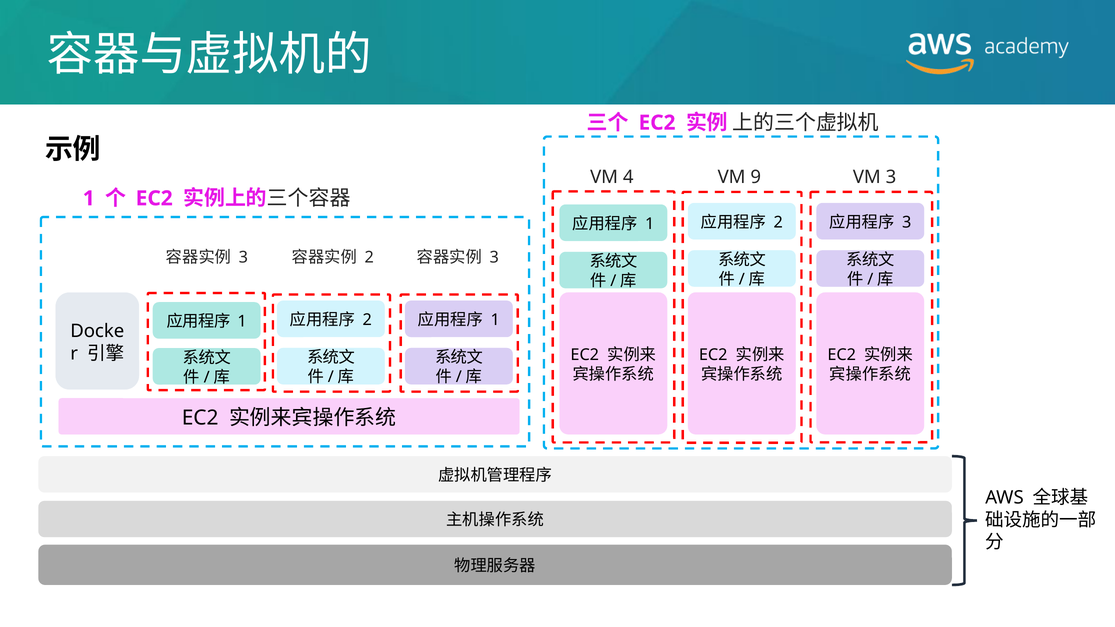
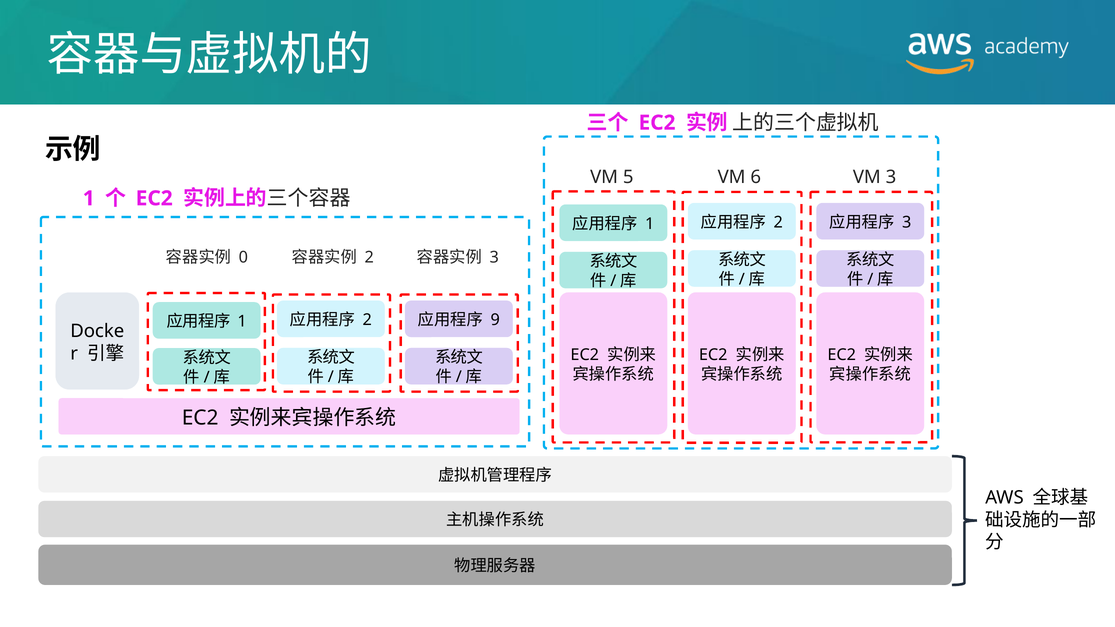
4: 4 -> 5 (628, 177)
9: 9 -> 6 (756, 177)
3: 3 -> 0 (243, 257)
1: 1 -> 9 (495, 320)
